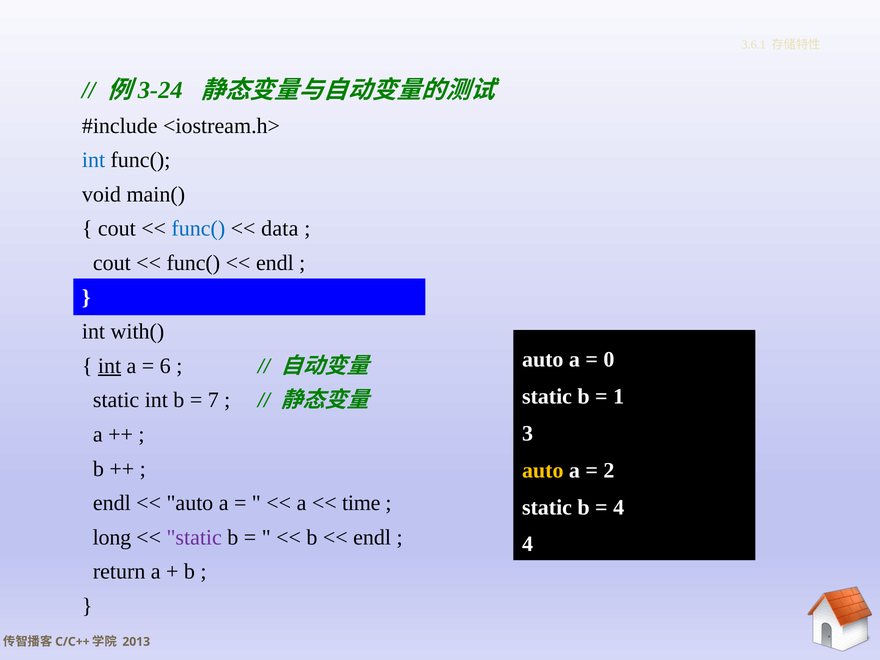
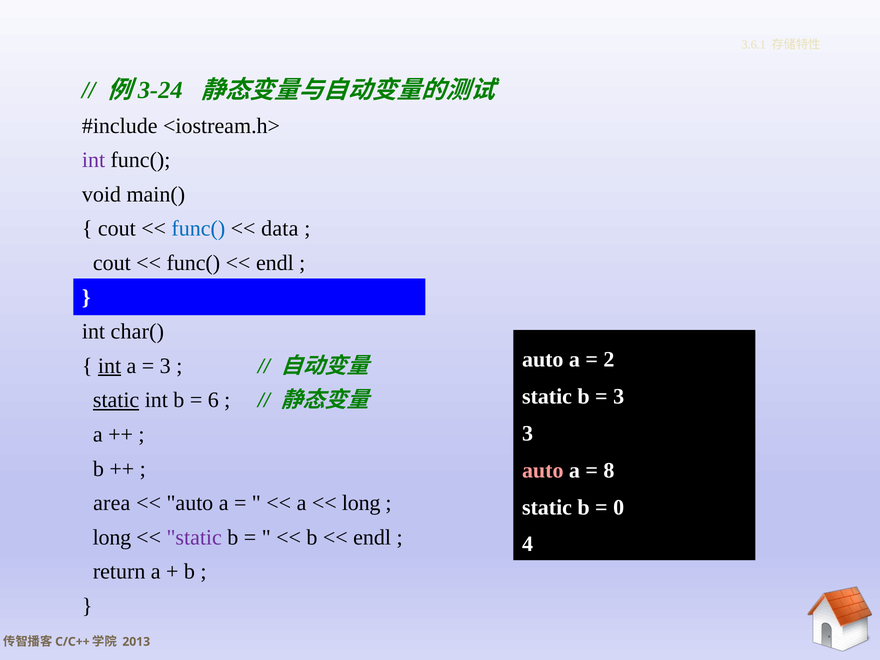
int colour: blue -> purple (94, 160)
with(: with( -> char( (137, 332)
0: 0 -> 2 (609, 360)
6: 6 -> 3 (165, 366)
1: 1 -> 3 (619, 397)
static underline: none -> present (116, 400)
7: 7 -> 6 (213, 400)
auto colour: yellow -> pink (543, 470)
2: 2 -> 8 (609, 470)
endl: endl -> area (112, 503)
time: time -> long (361, 503)
4: 4 -> 0 (619, 507)
